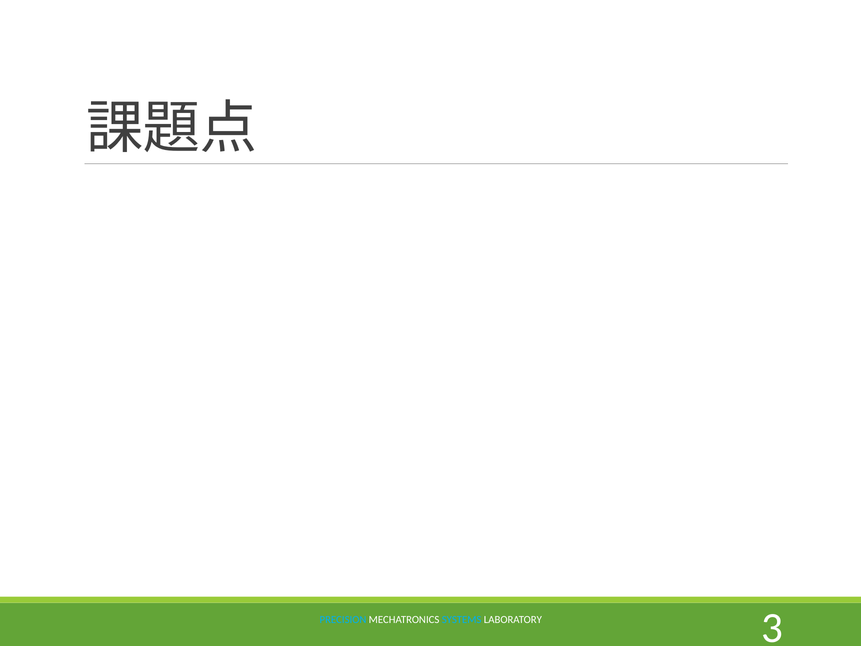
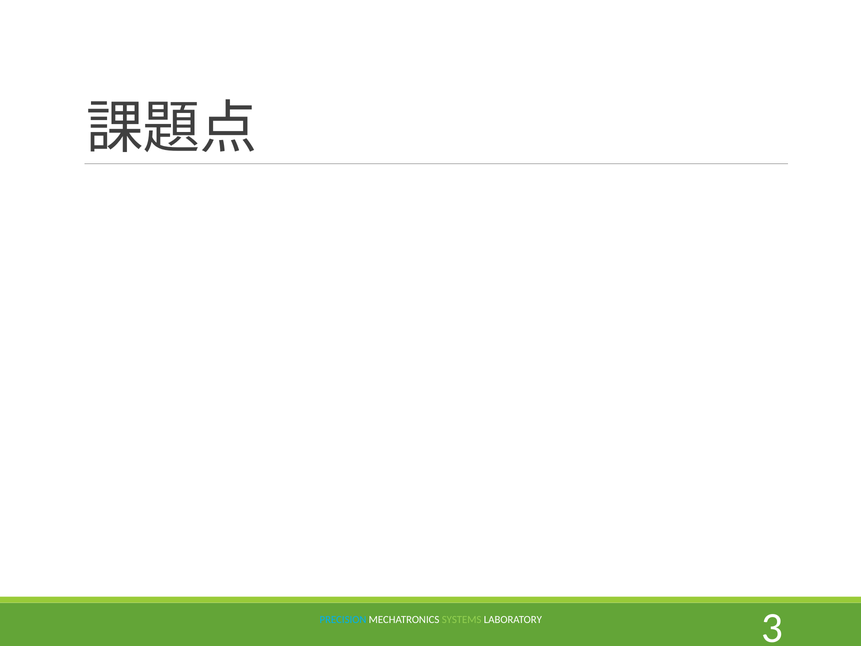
SYSTEMS colour: light blue -> light green (462, 620)
